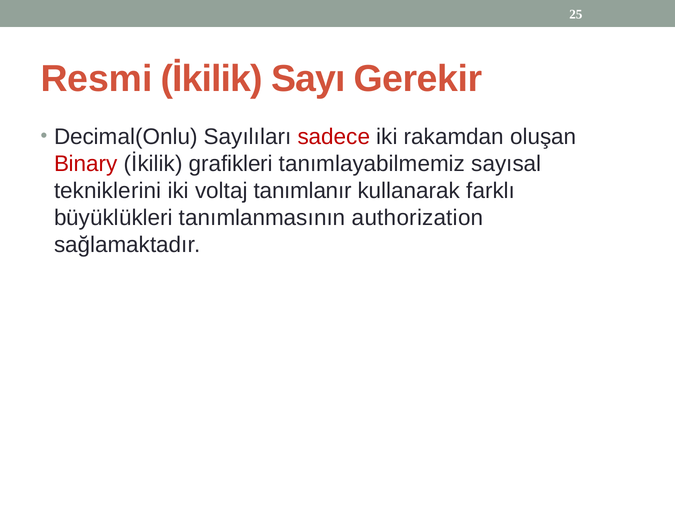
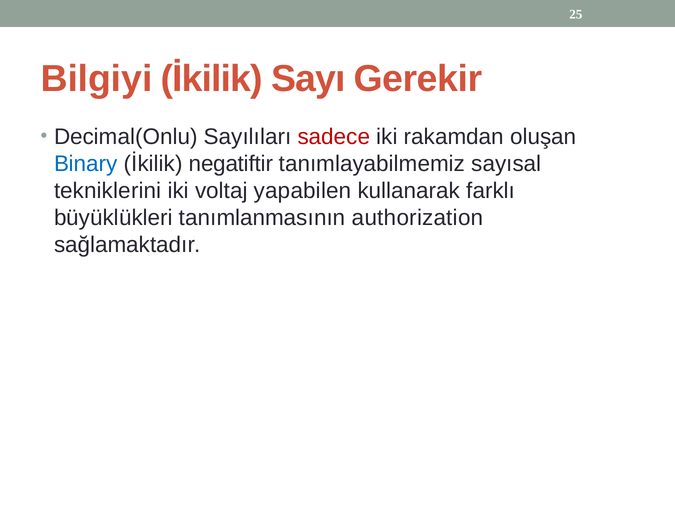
Resmi: Resmi -> Bilgiyi (96, 79)
Binary colour: red -> blue (86, 164)
grafikleri: grafikleri -> negatiftir (231, 164)
tanımlanır: tanımlanır -> yapabilen (303, 191)
